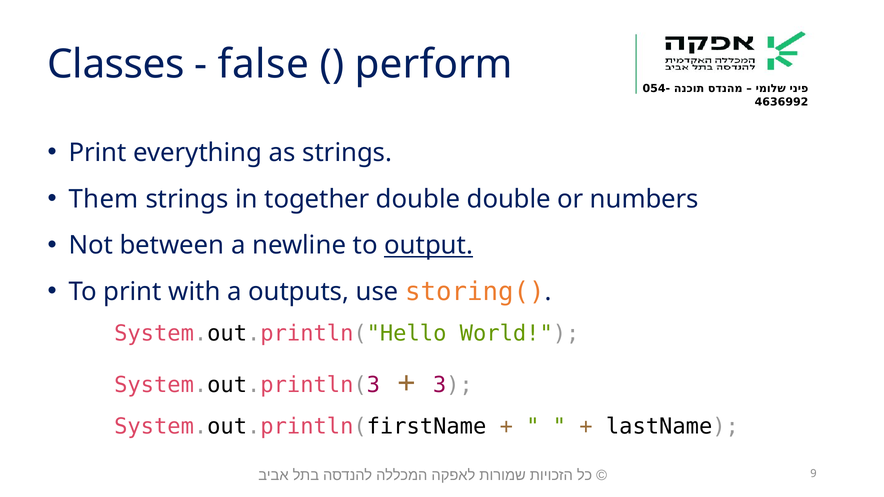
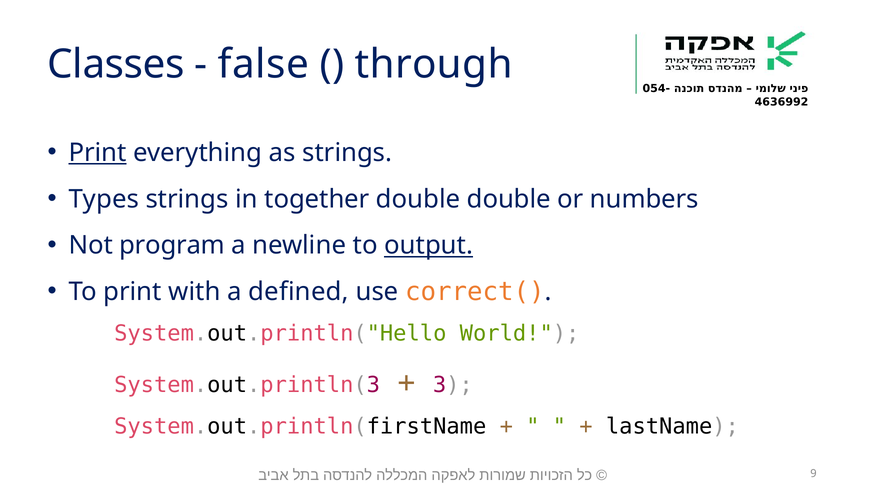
perform: perform -> through (434, 64)
Print underline: none -> present (98, 153)
Them: Them -> Types (104, 199)
between: between -> program (172, 246)
outputs: outputs -> defined (299, 292)
storing(: storing( -> correct( (475, 292)
